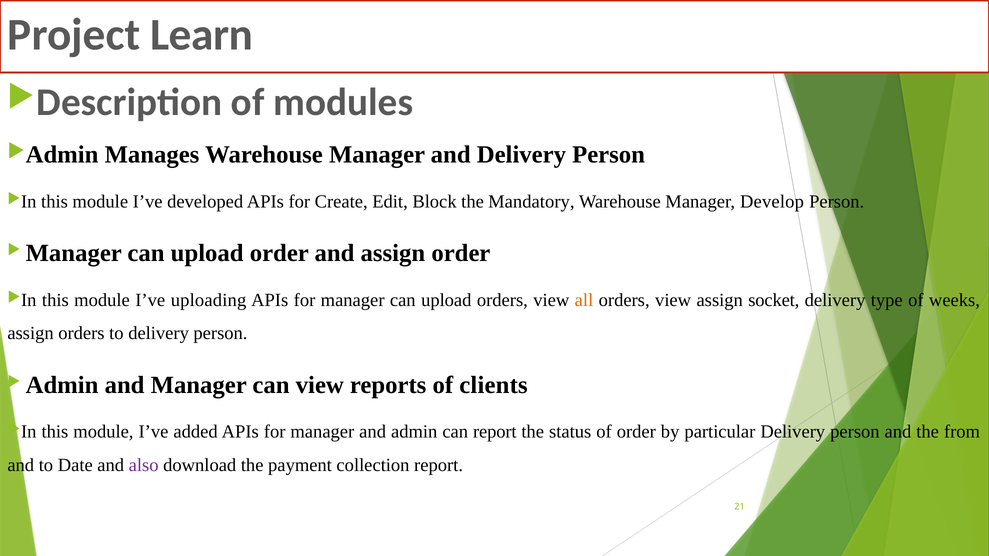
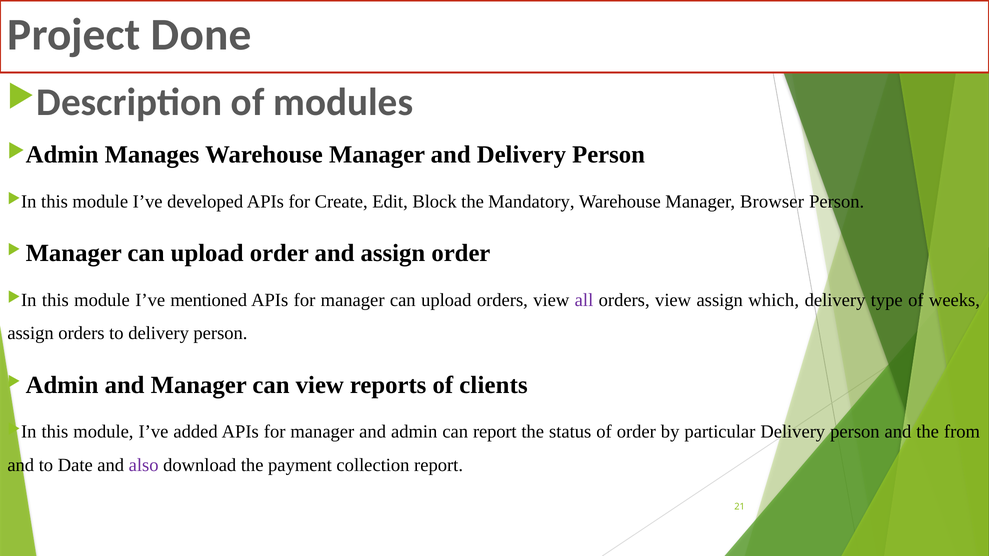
Learn: Learn -> Done (201, 35)
Develop: Develop -> Browser (772, 202)
uploading: uploading -> mentioned (209, 300)
all colour: orange -> purple (584, 300)
socket: socket -> which (774, 300)
